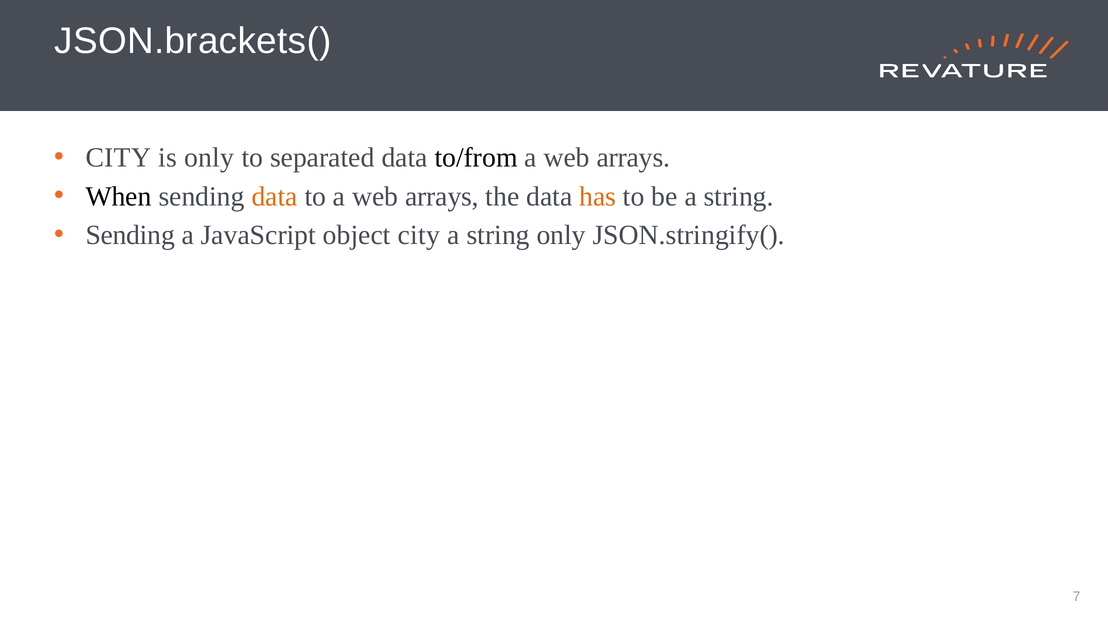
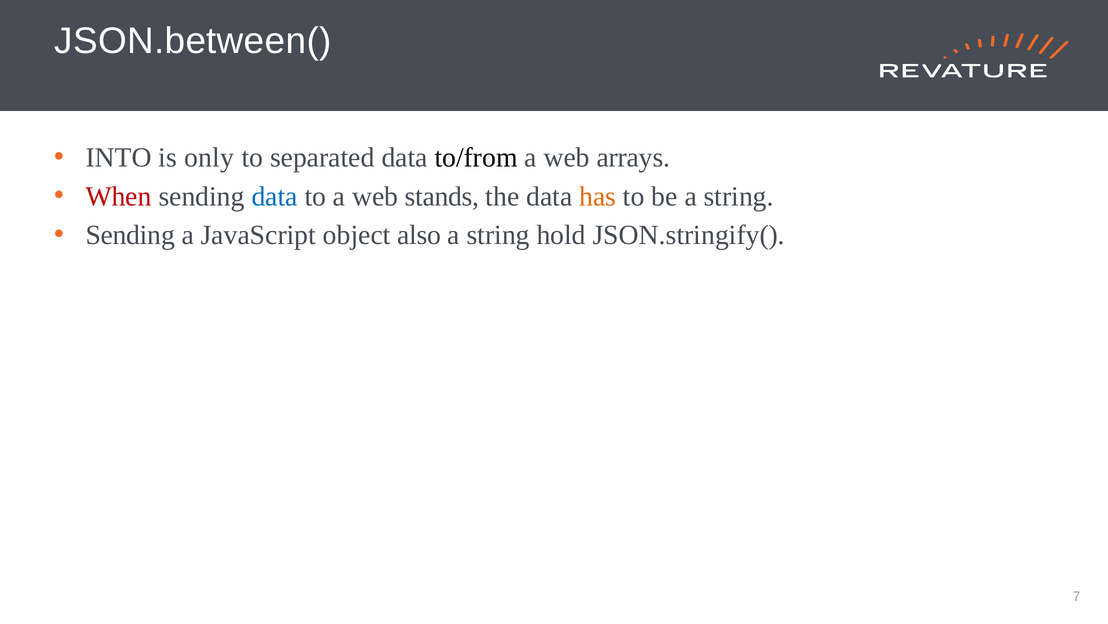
JSON.brackets(: JSON.brackets( -> JSON.between( (193, 41)
CITY: CITY -> INTO (119, 157)
When colour: black -> red (119, 196)
data colour: orange -> blue (275, 196)
to a web arrays: arrays -> stands (442, 196)
object city: city -> also (419, 235)
string only: only -> hold (561, 235)
